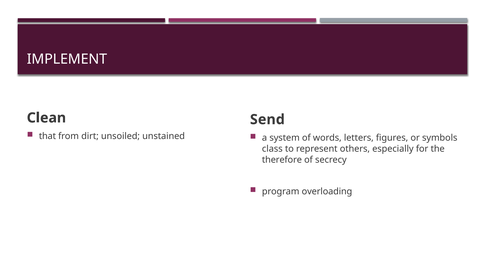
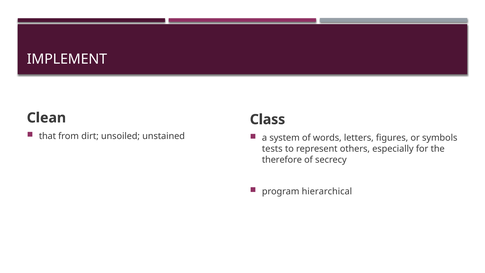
Send: Send -> Class (268, 119)
class: class -> tests (272, 149)
overloading: overloading -> hierarchical (327, 191)
